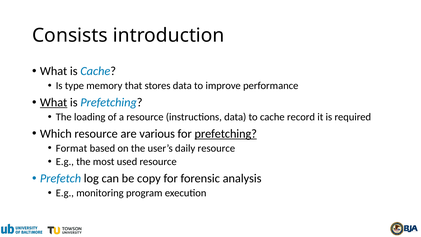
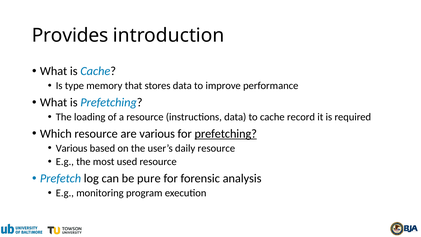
Consists: Consists -> Provides (70, 35)
What underline: present -> none (54, 102)
Format: Format -> Various (72, 148)
copy: copy -> pure (149, 178)
